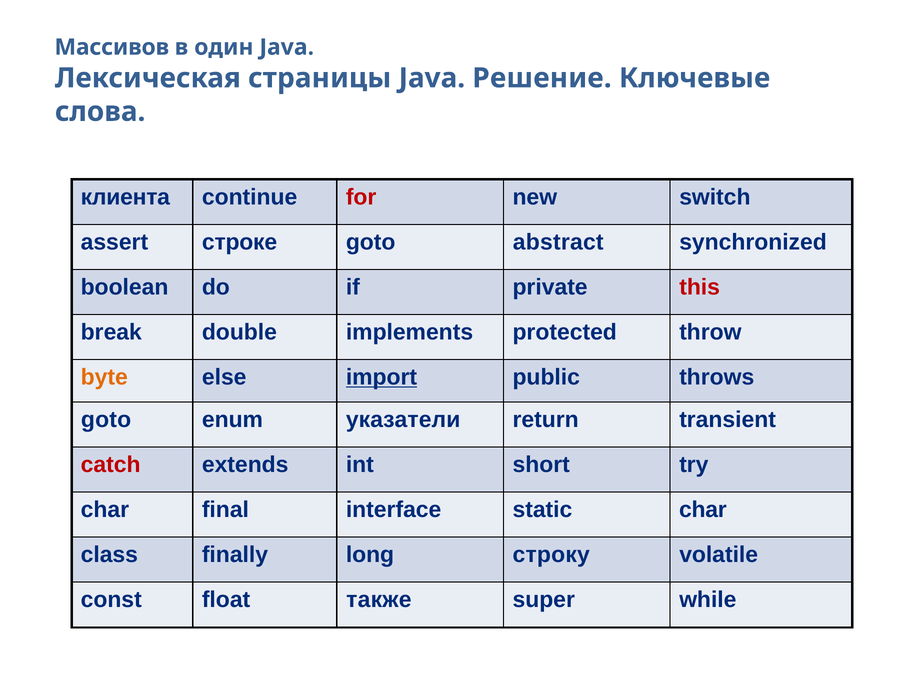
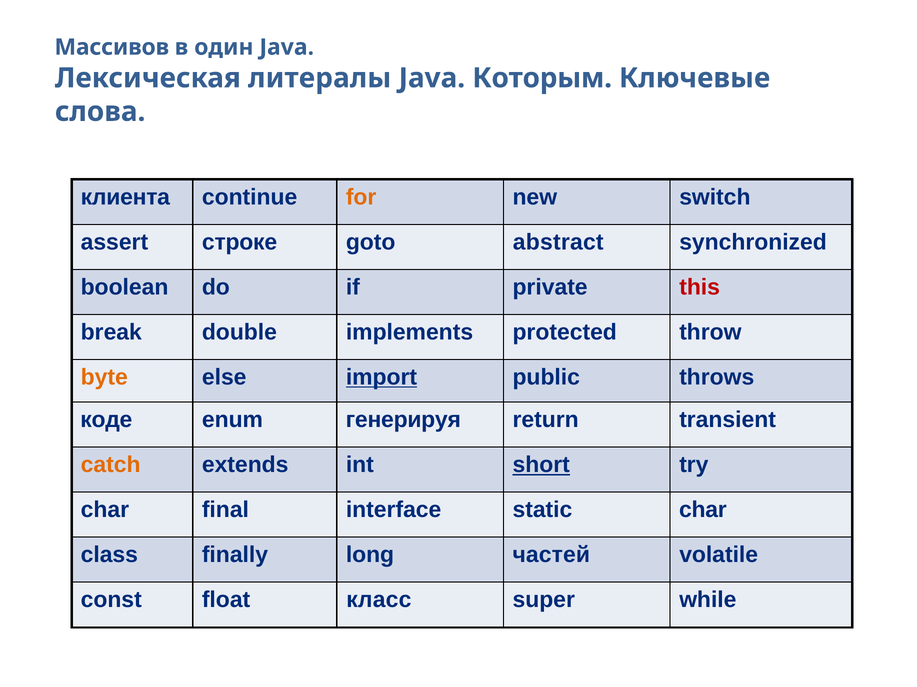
страницы: страницы -> литералы (320, 78)
Решение: Решение -> Которым (542, 78)
for colour: red -> orange (361, 197)
goto: goto -> коде (106, 420)
указатели: указатели -> генерируя (403, 420)
catch colour: red -> orange (111, 465)
short underline: none -> present (541, 465)
строку: строку -> частей (551, 555)
также: также -> класс (379, 600)
